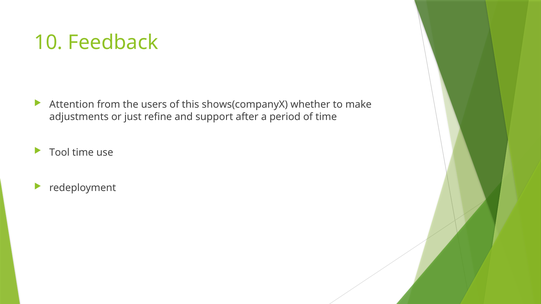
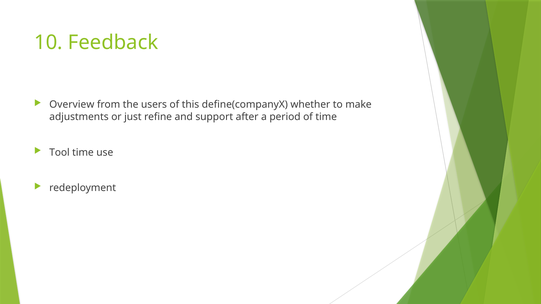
Attention: Attention -> Overview (72, 105)
shows(companyX: shows(companyX -> define(companyX (245, 105)
